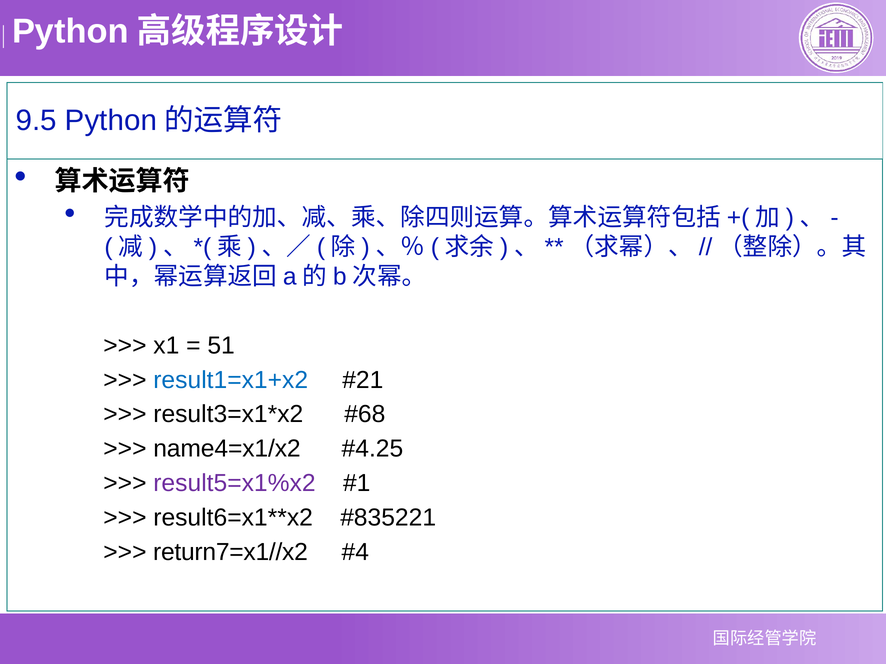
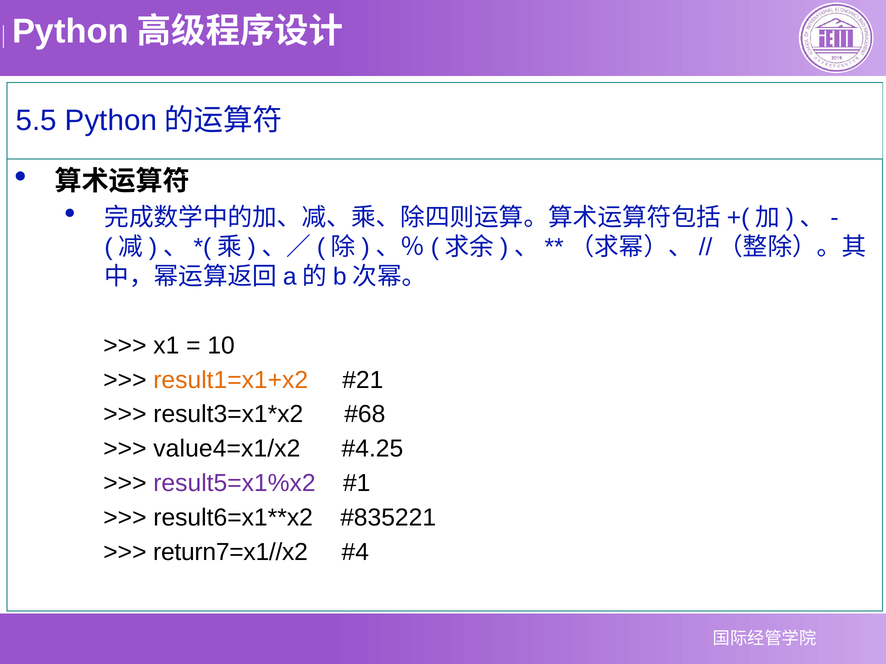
9.5: 9.5 -> 5.5 (36, 121)
51: 51 -> 10 (221, 346)
result1=x1+x2 colour: blue -> orange (231, 380)
name4=x1/x2: name4=x1/x2 -> value4=x1/x2 (227, 449)
